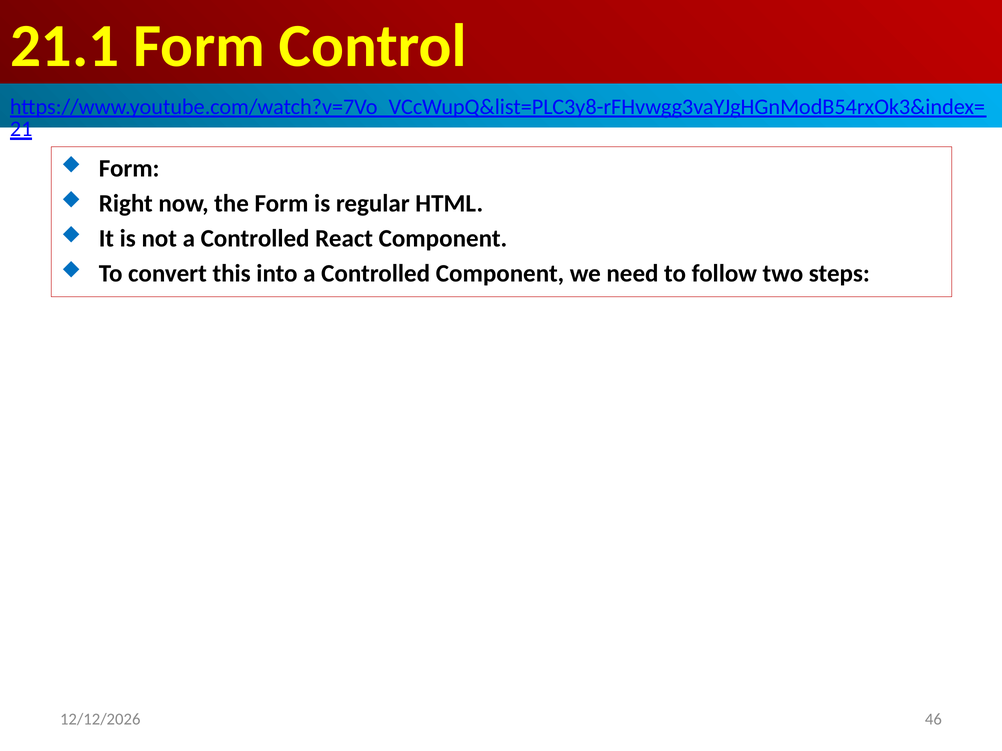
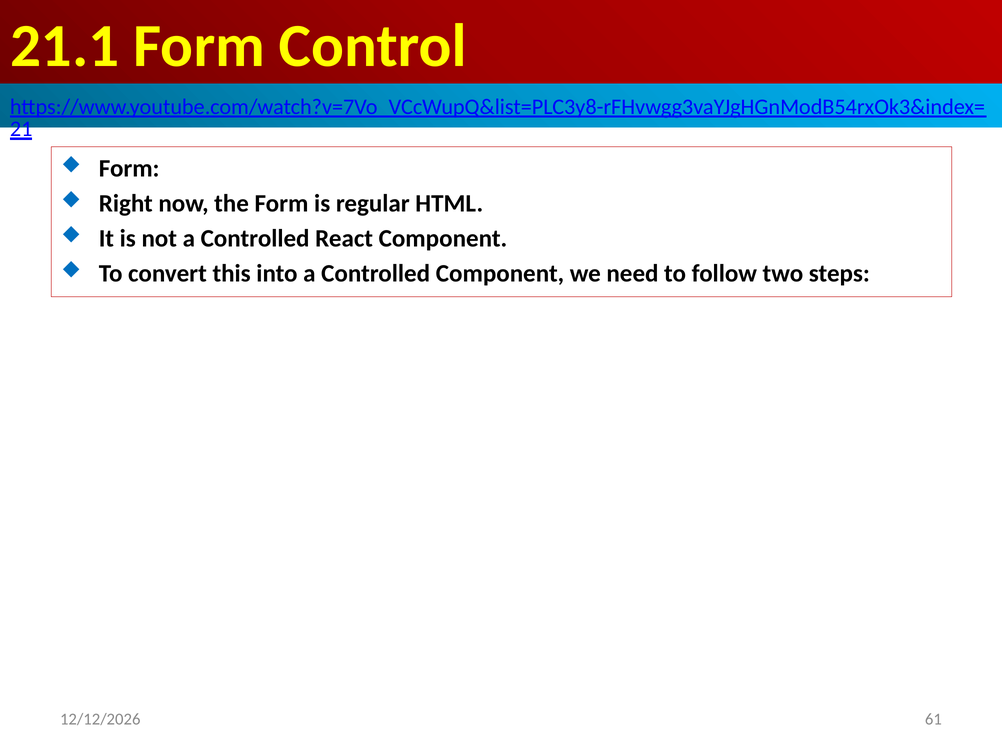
46: 46 -> 61 (933, 720)
